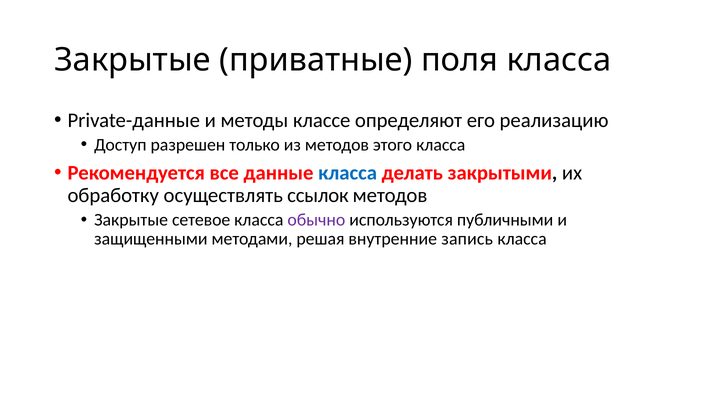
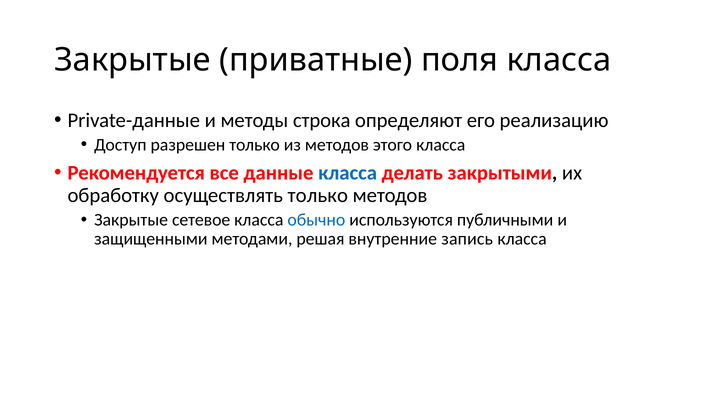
классе: классе -> строка (322, 120)
осуществлять ссылок: ссылок -> только (318, 195)
обычно colour: purple -> blue (316, 220)
